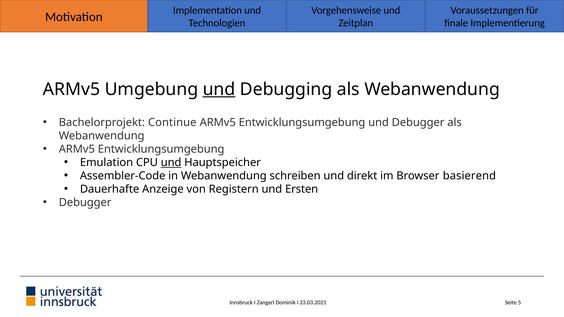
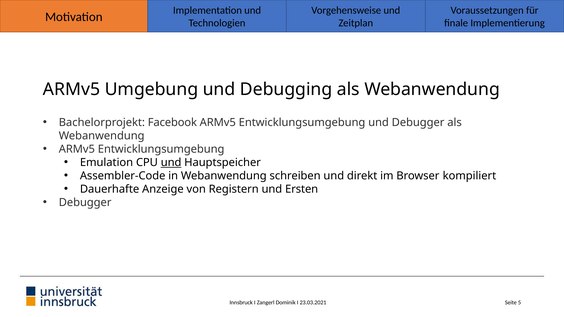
und underline: present -> none (219, 89)
Continue: Continue -> Facebook (172, 123)
basierend: basierend -> kompiliert (469, 176)
